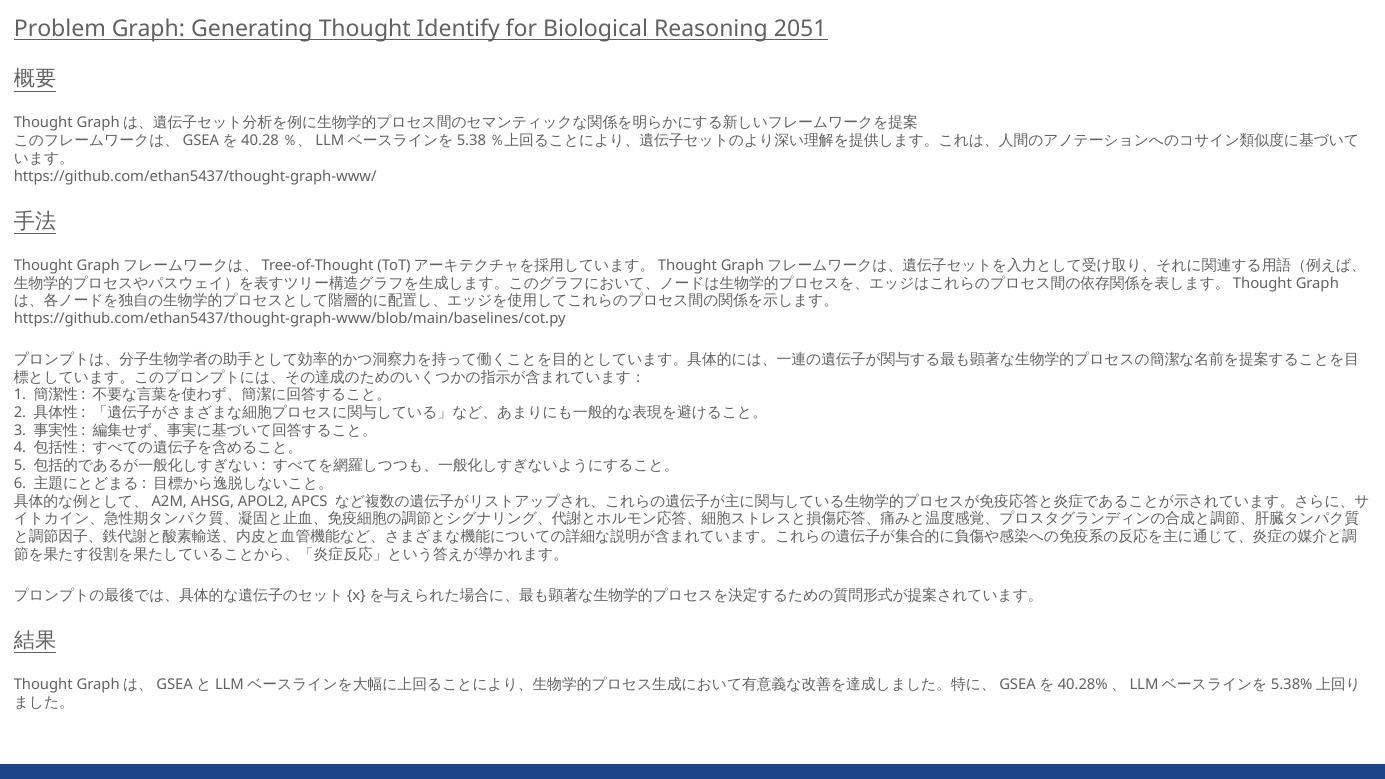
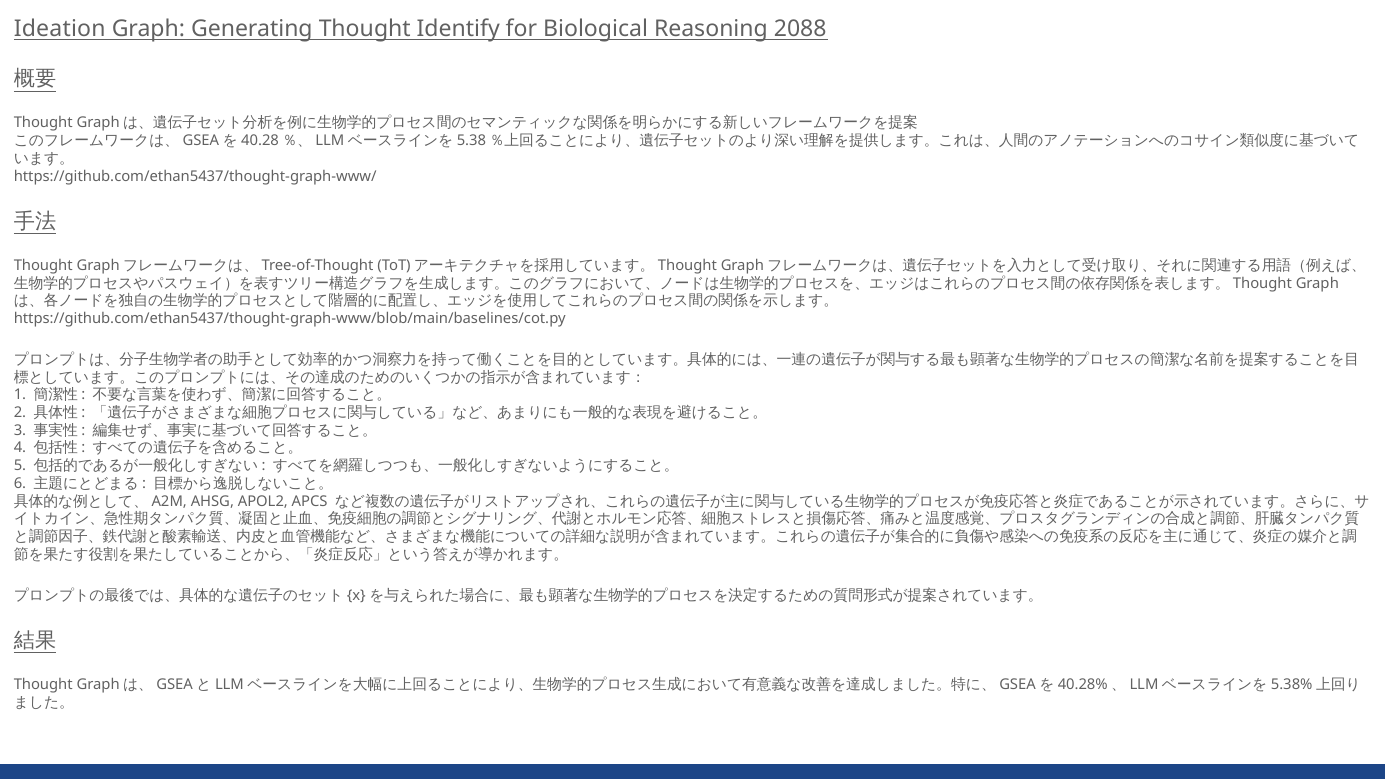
Problem: Problem -> Ideation (60, 29)
2051: 2051 -> 2088 (800, 29)
